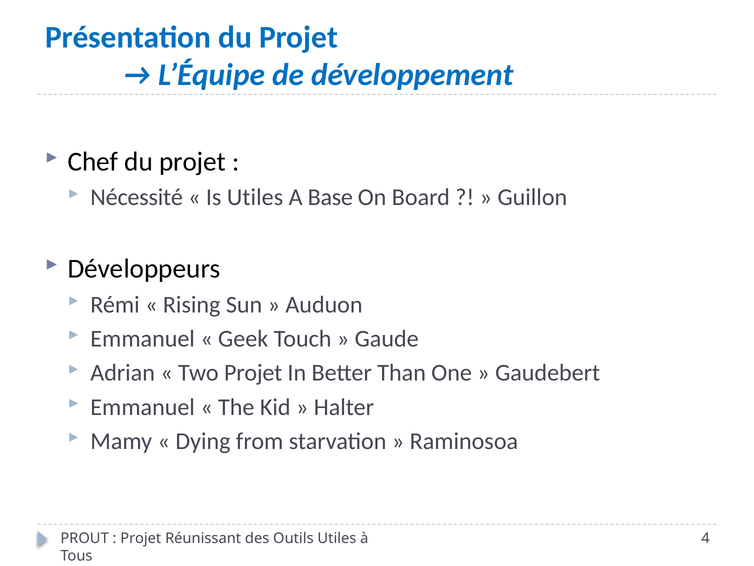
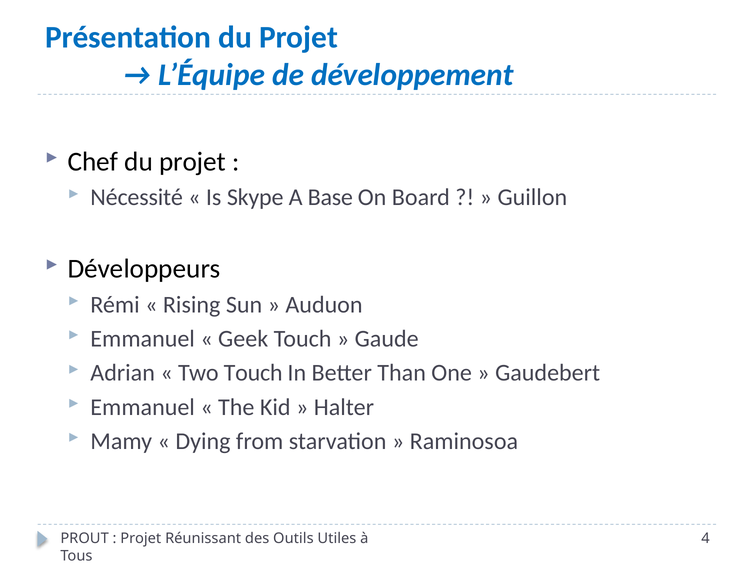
Is Utiles: Utiles -> Skype (255, 197)
Two Projet: Projet -> Touch (253, 373)
